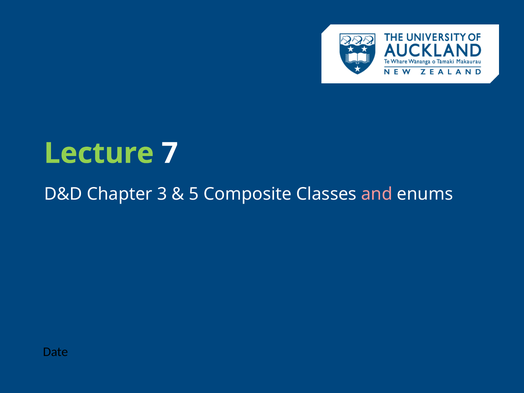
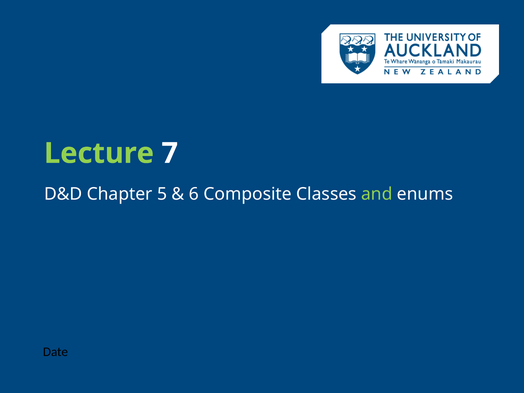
3: 3 -> 5 (162, 194)
5: 5 -> 6 (194, 194)
and colour: pink -> light green (377, 194)
